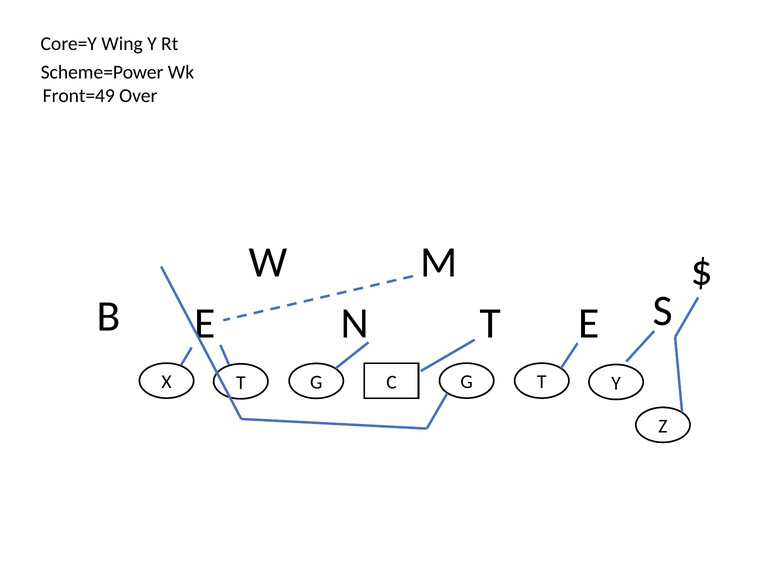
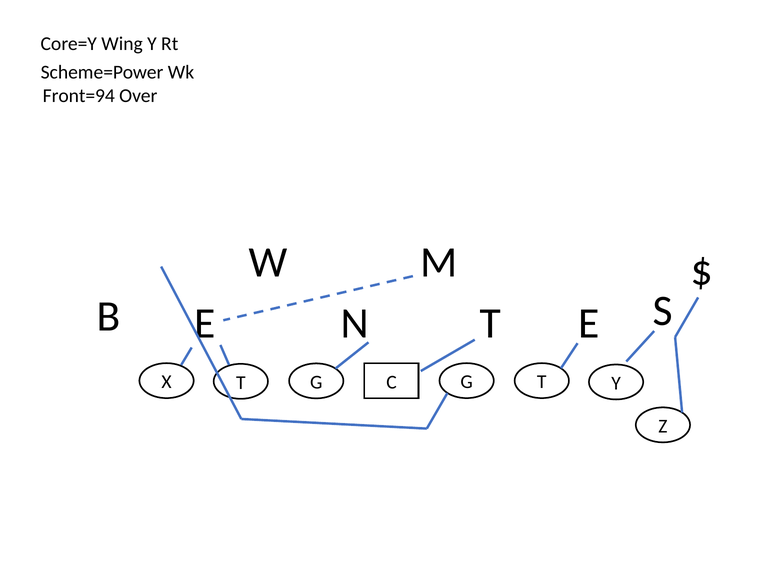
Front=49: Front=49 -> Front=94 (79, 96)
